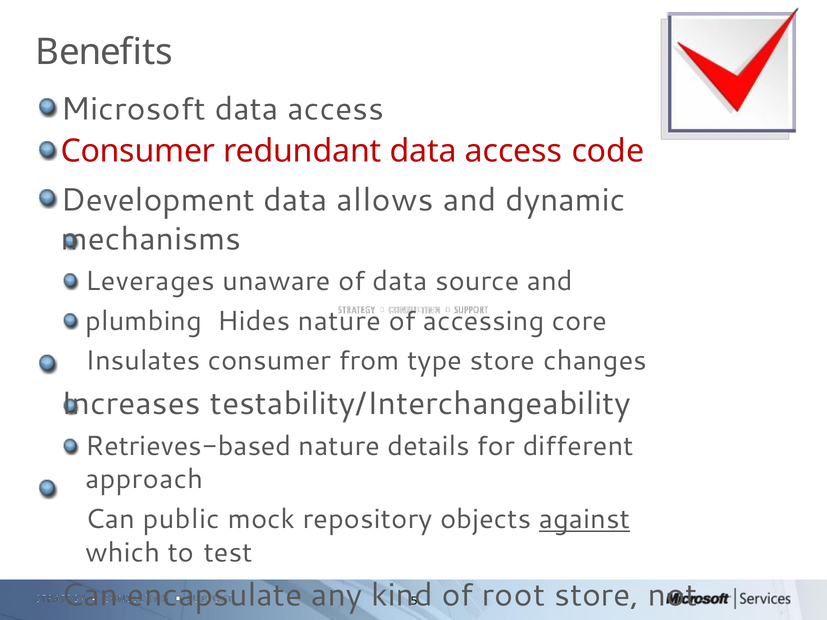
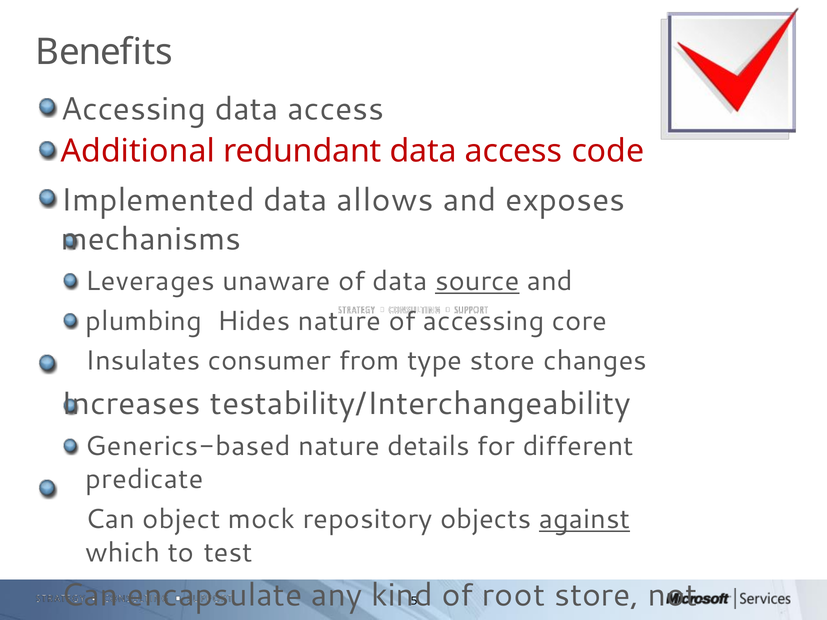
Microsoft: Microsoft -> Accessing (133, 109)
Consumer: Consumer -> Additional (138, 151)
Development: Development -> Implemented (158, 200)
dynamic: dynamic -> exposes (565, 200)
source underline: none -> present (477, 281)
Retrieves-based: Retrieves-based -> Generics-based (188, 446)
approach: approach -> predicate (144, 480)
public: public -> object (181, 520)
